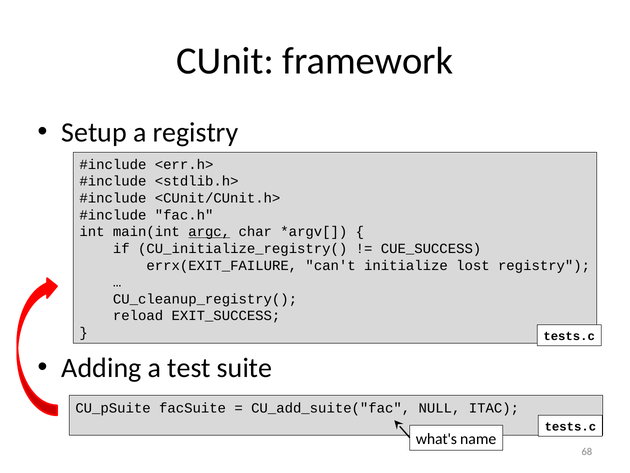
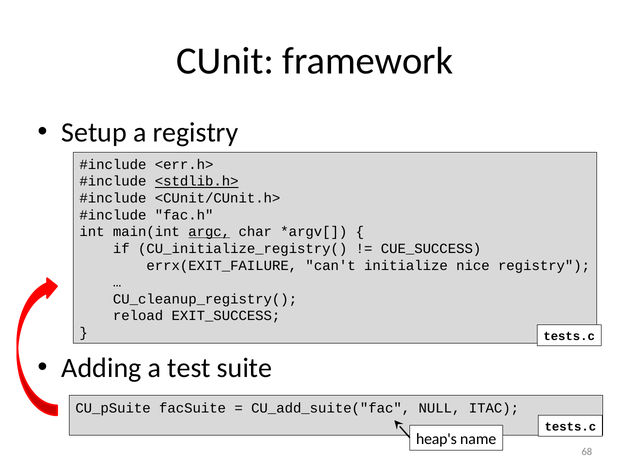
<stdlib.h> underline: none -> present (197, 181)
lost: lost -> nice (473, 265)
what's: what's -> heap's (436, 438)
